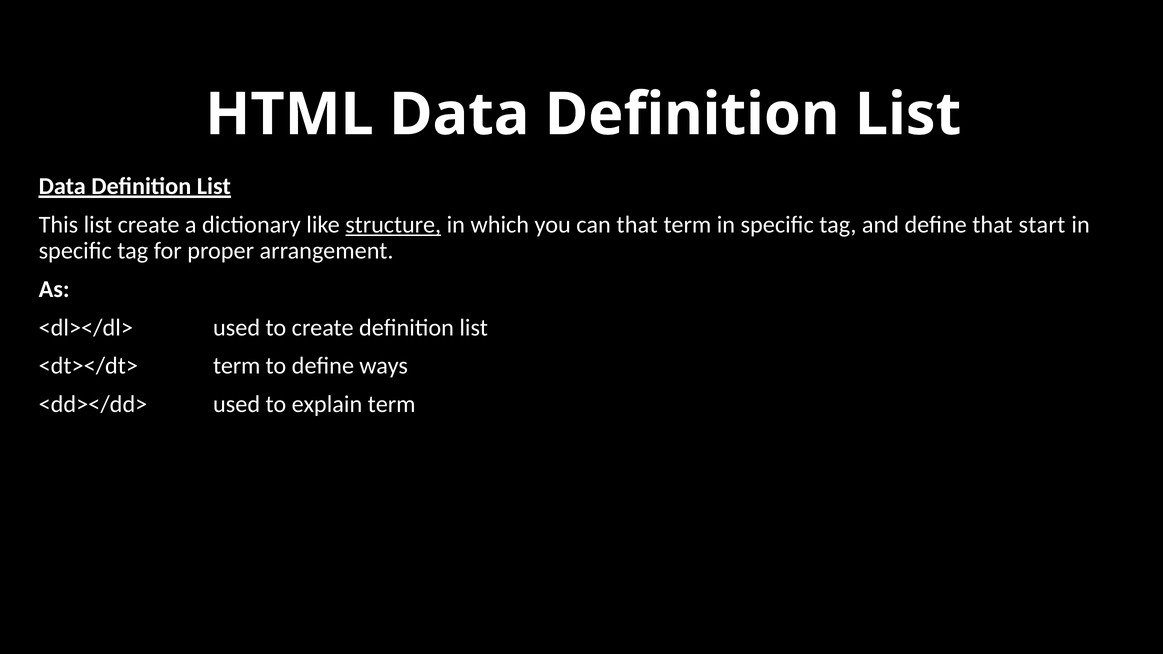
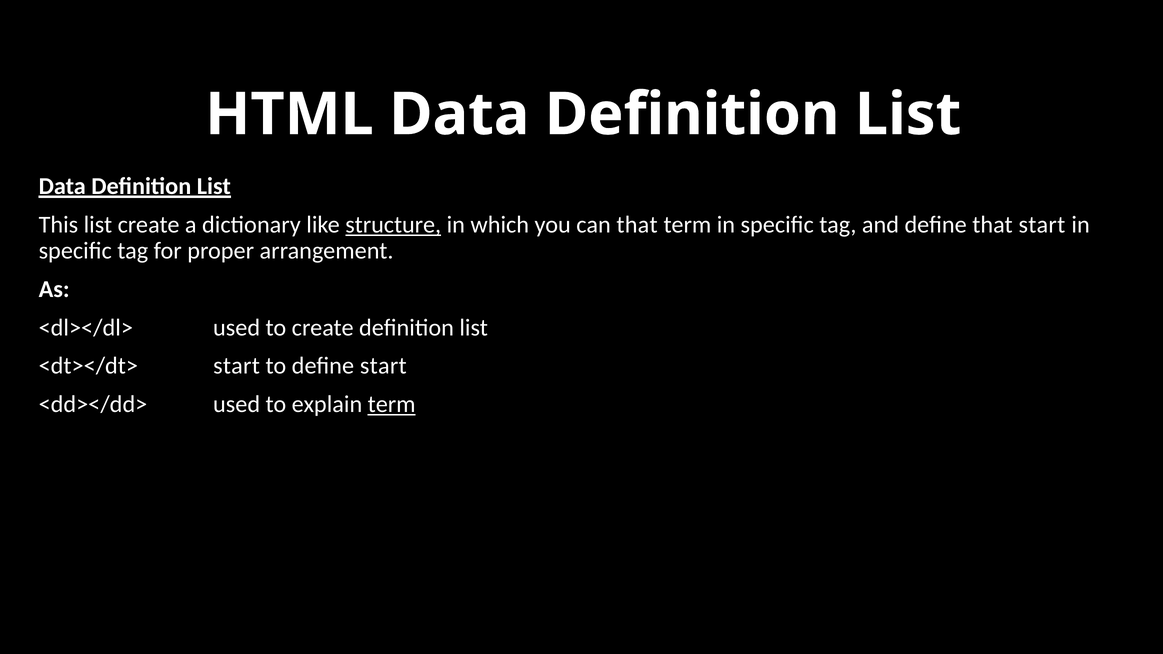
<dt></dt> term: term -> start (237, 366)
define ways: ways -> start (383, 366)
term underline: none -> present (392, 404)
